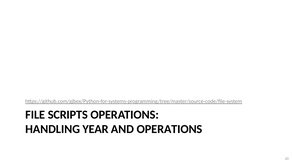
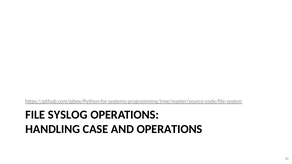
SCRIPTS: SCRIPTS -> SYSLOG (68, 115)
YEAR: YEAR -> CASE (96, 129)
